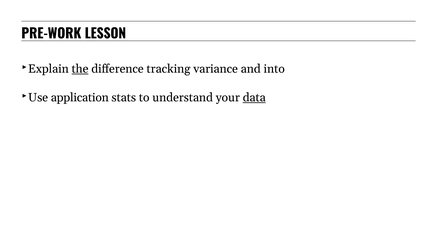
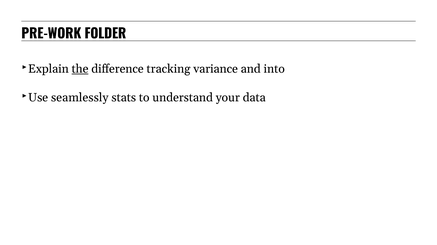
LESSON: LESSON -> FOLDER (105, 34)
application: application -> seamlessly (80, 98)
data underline: present -> none (254, 98)
